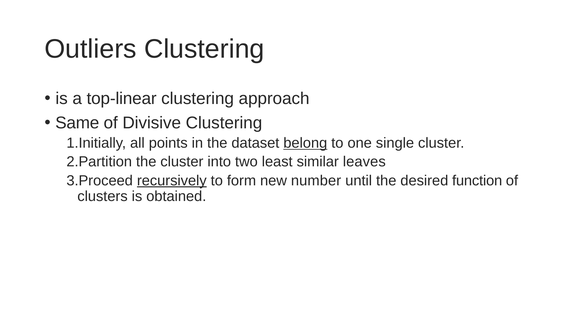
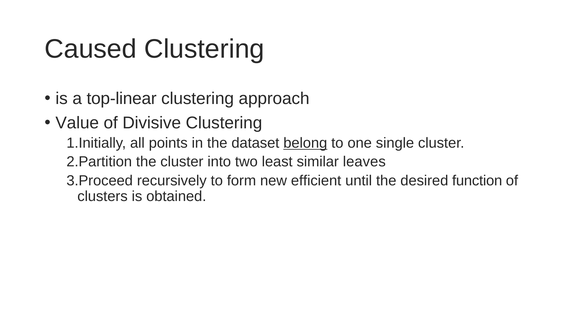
Outliers: Outliers -> Caused (91, 49)
Same: Same -> Value (77, 123)
recursively underline: present -> none (172, 181)
number: number -> efficient (316, 181)
